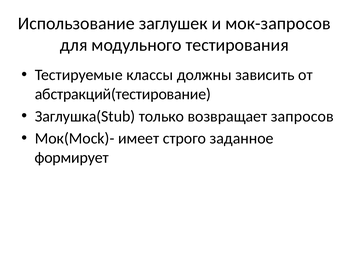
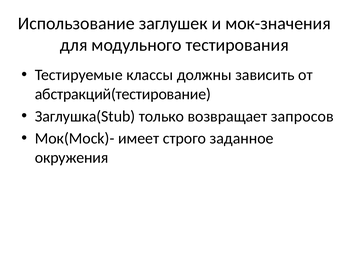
мок-запросов: мок-запросов -> мок-значения (278, 24)
формирует: формирует -> окружения (72, 157)
